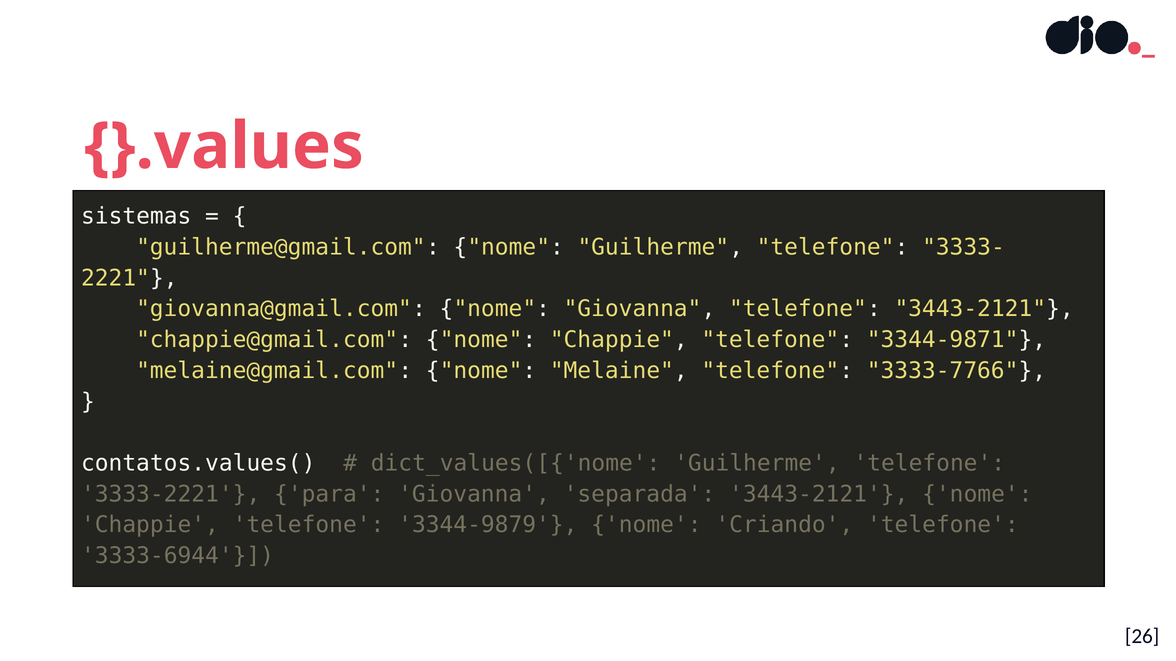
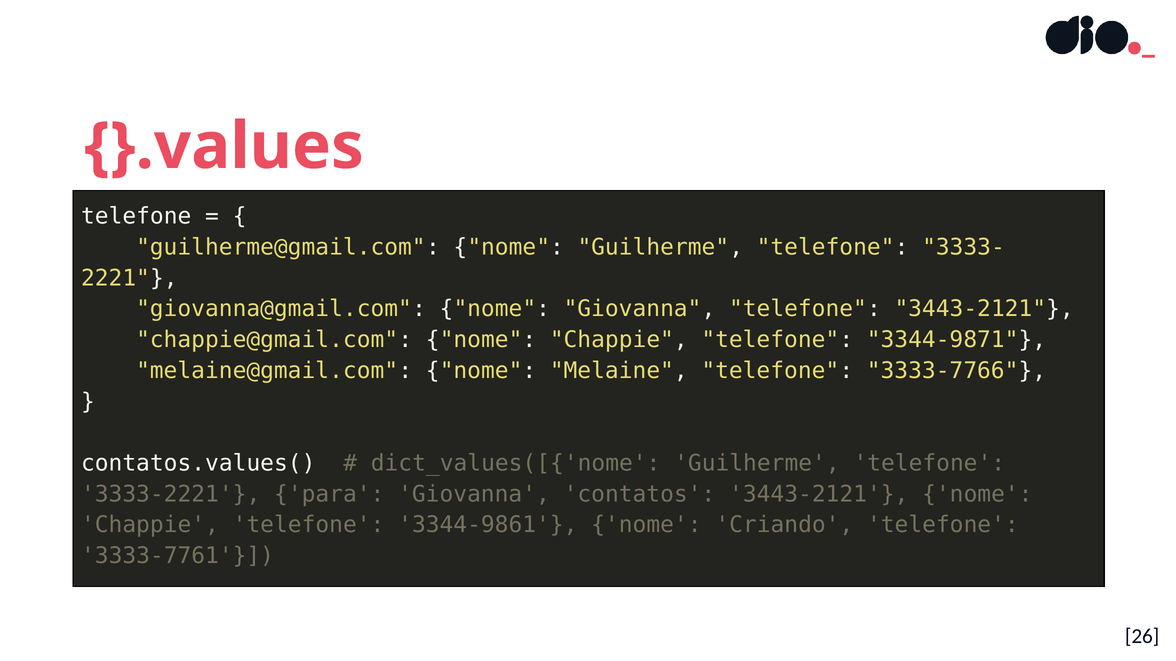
sistemas: sistemas -> telefone (136, 216)
separada: separada -> contatos (639, 494)
3344-9879: 3344-9879 -> 3344-9861 (488, 525)
3333-6944: 3333-6944 -> 3333-7761 (178, 556)
